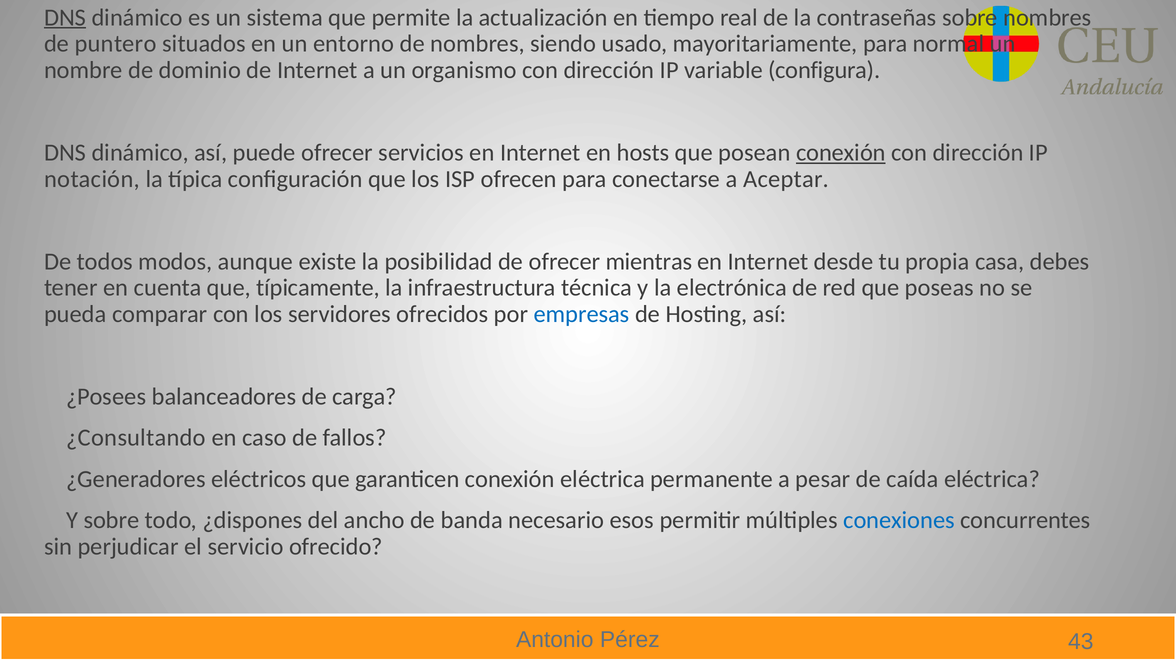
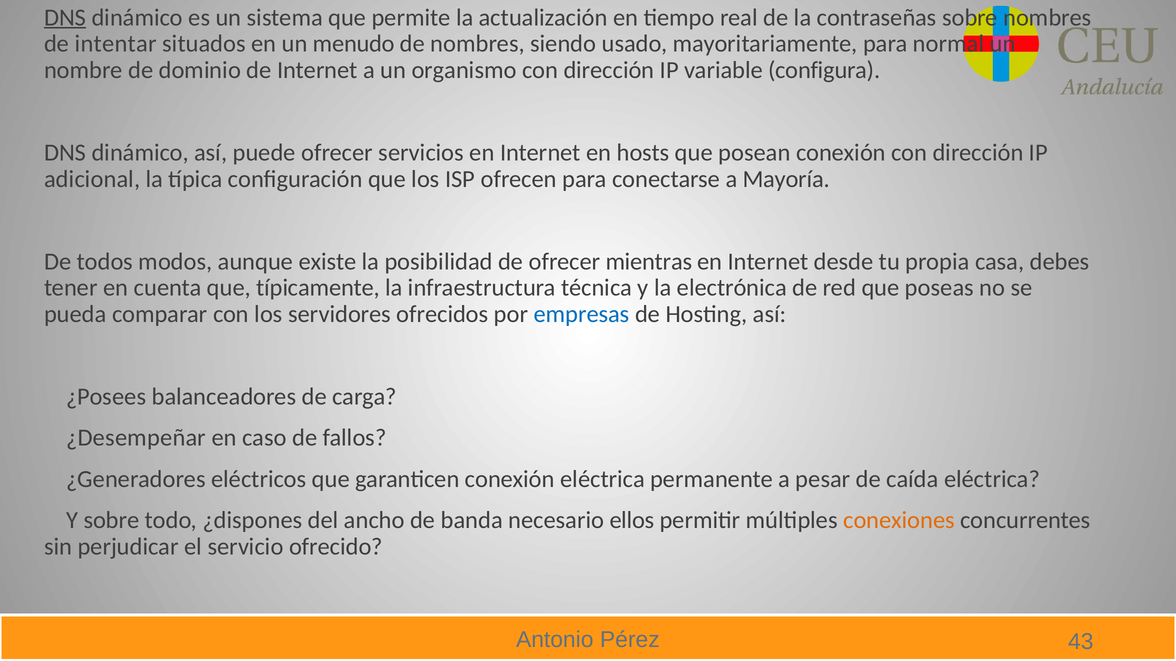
puntero: puntero -> intentar (116, 44)
entorno: entorno -> menudo (354, 44)
conexión underline: present -> none (841, 153)
notación: notación -> adicional (92, 179)
Aceptar: Aceptar -> Mayoría (786, 179)
¿Consultando: ¿Consultando -> ¿Desempeñar (136, 438)
esos: esos -> ellos (632, 521)
conexiones colour: blue -> orange (899, 521)
